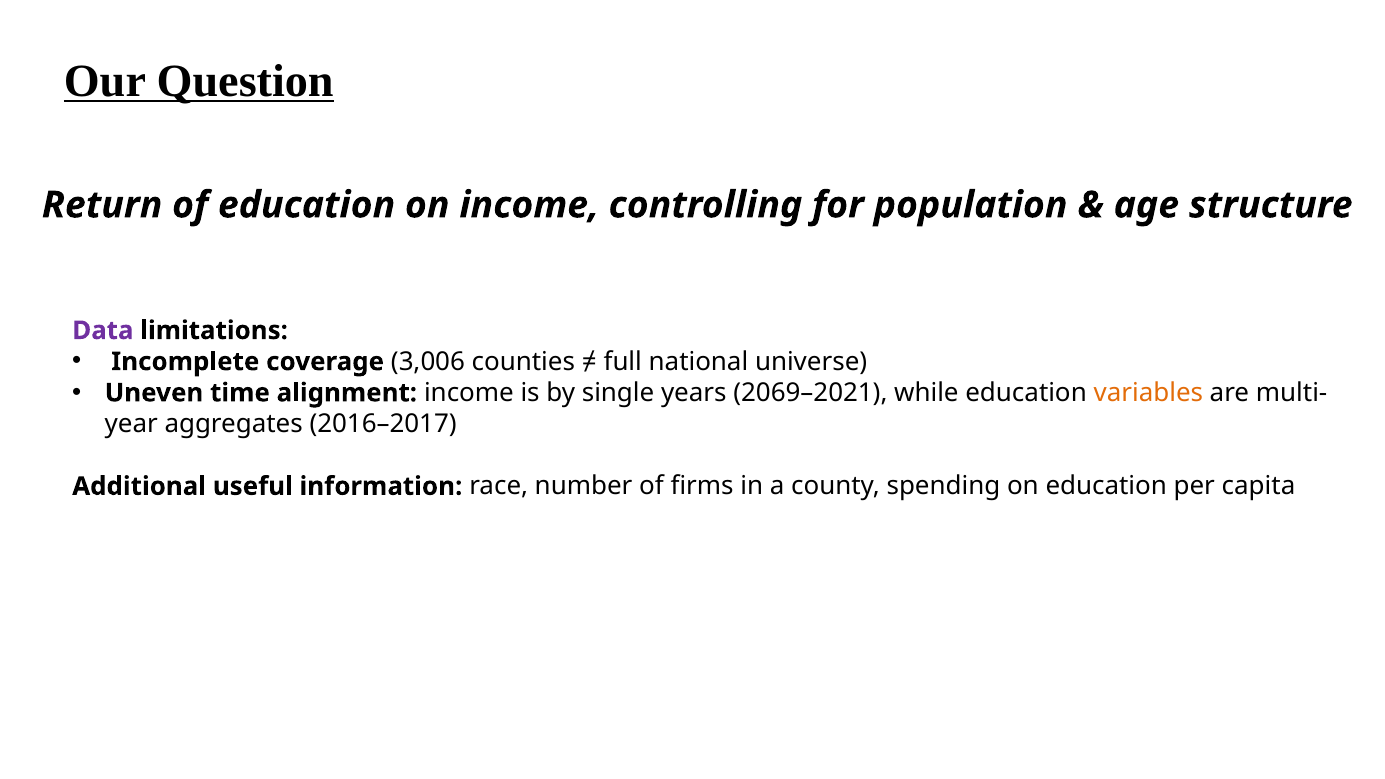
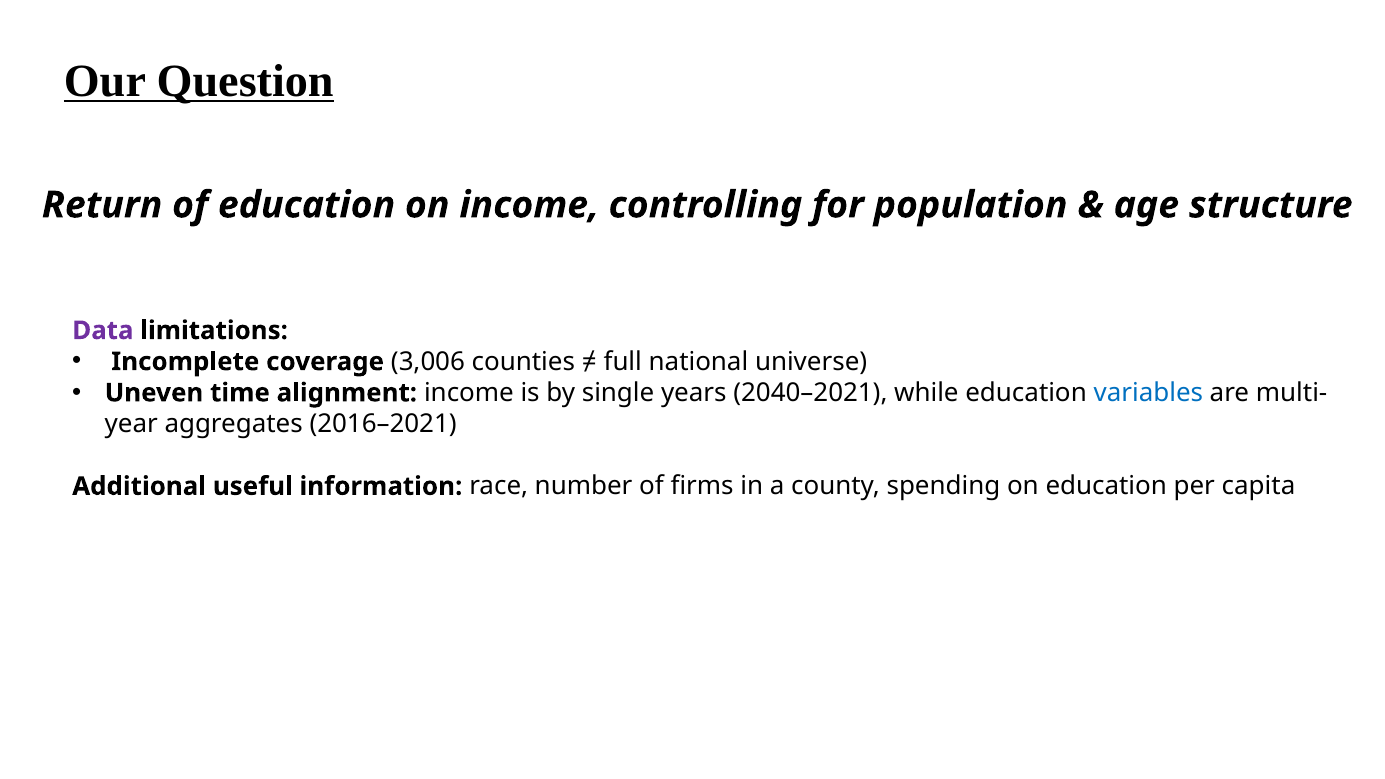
2069–2021: 2069–2021 -> 2040–2021 (810, 393)
variables colour: orange -> blue (1148, 393)
2016–2017: 2016–2017 -> 2016–2021 (383, 424)
